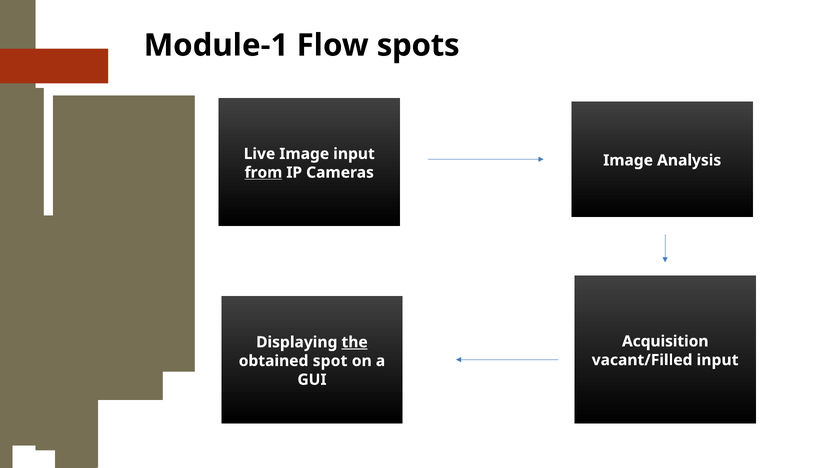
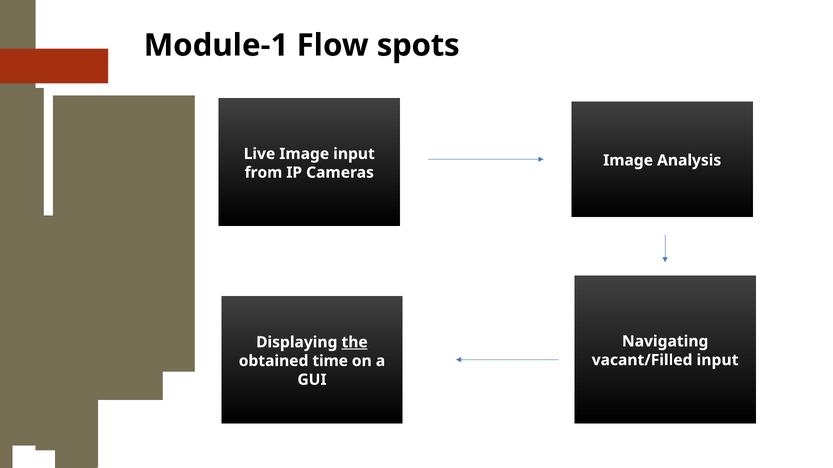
from underline: present -> none (263, 173)
Acquisition: Acquisition -> Navigating (665, 342)
spot: spot -> time (330, 361)
